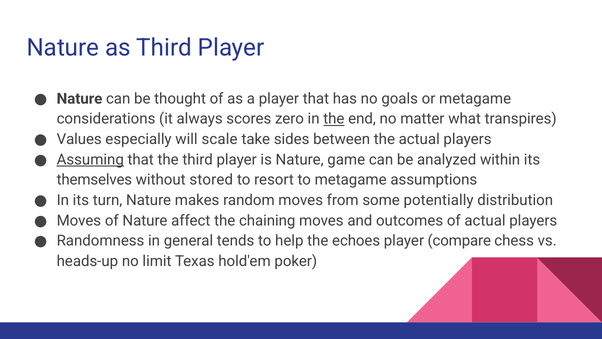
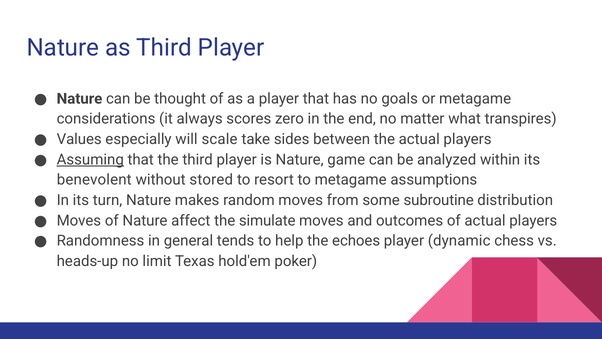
the underline: present -> none (334, 119)
themselves: themselves -> benevolent (94, 180)
potentially: potentially -> subroutine (439, 200)
chaining: chaining -> simulate (267, 220)
compare: compare -> dynamic (459, 241)
